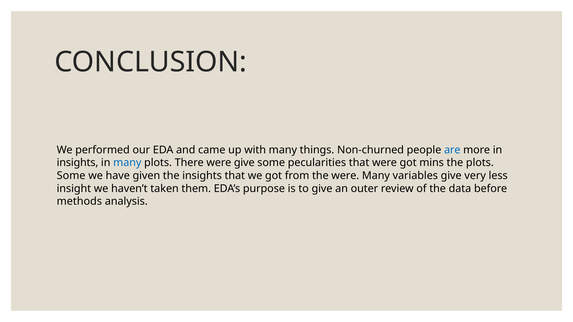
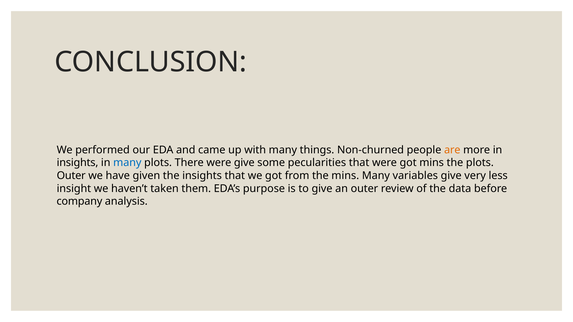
are colour: blue -> orange (452, 150)
Some: Some -> Outer (71, 176)
the were: were -> mins (345, 176)
methods: methods -> company (79, 202)
